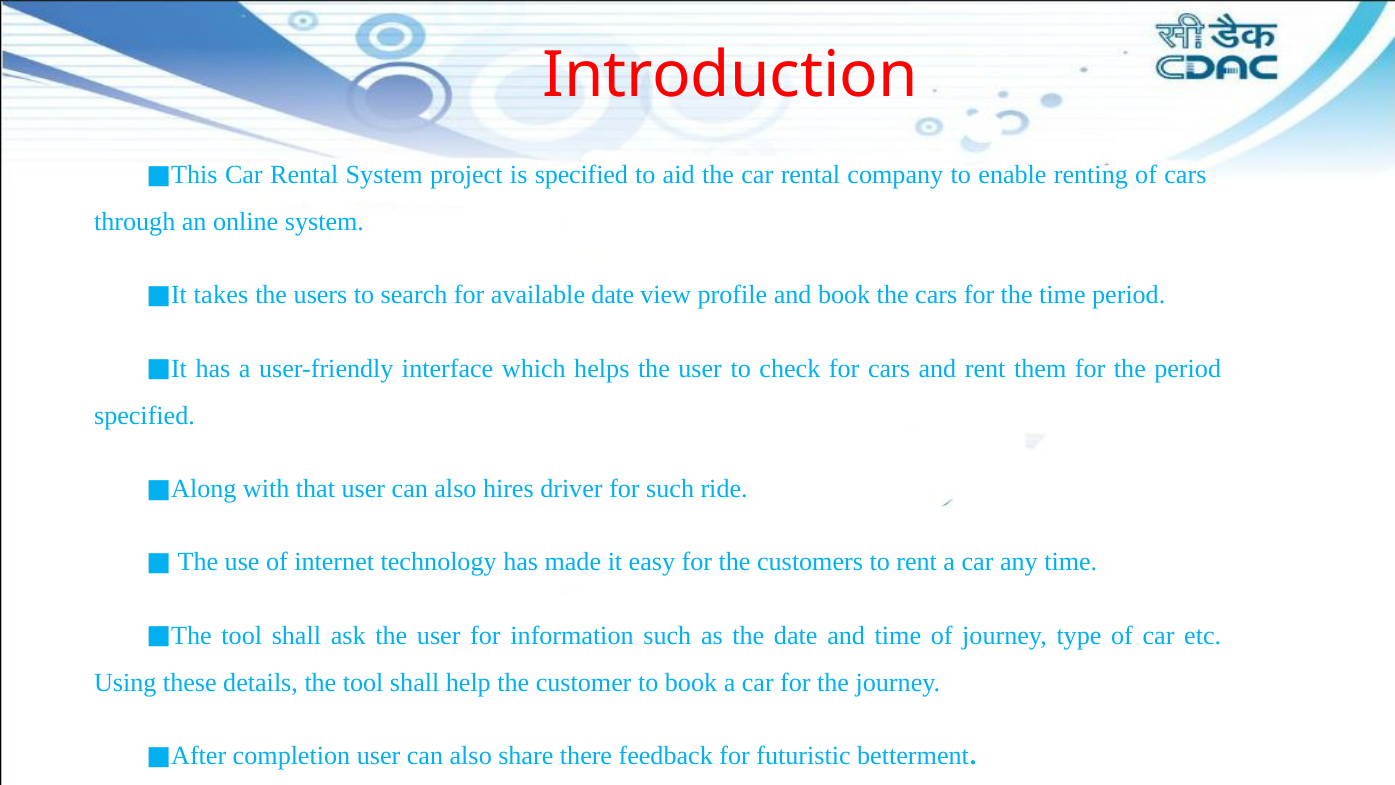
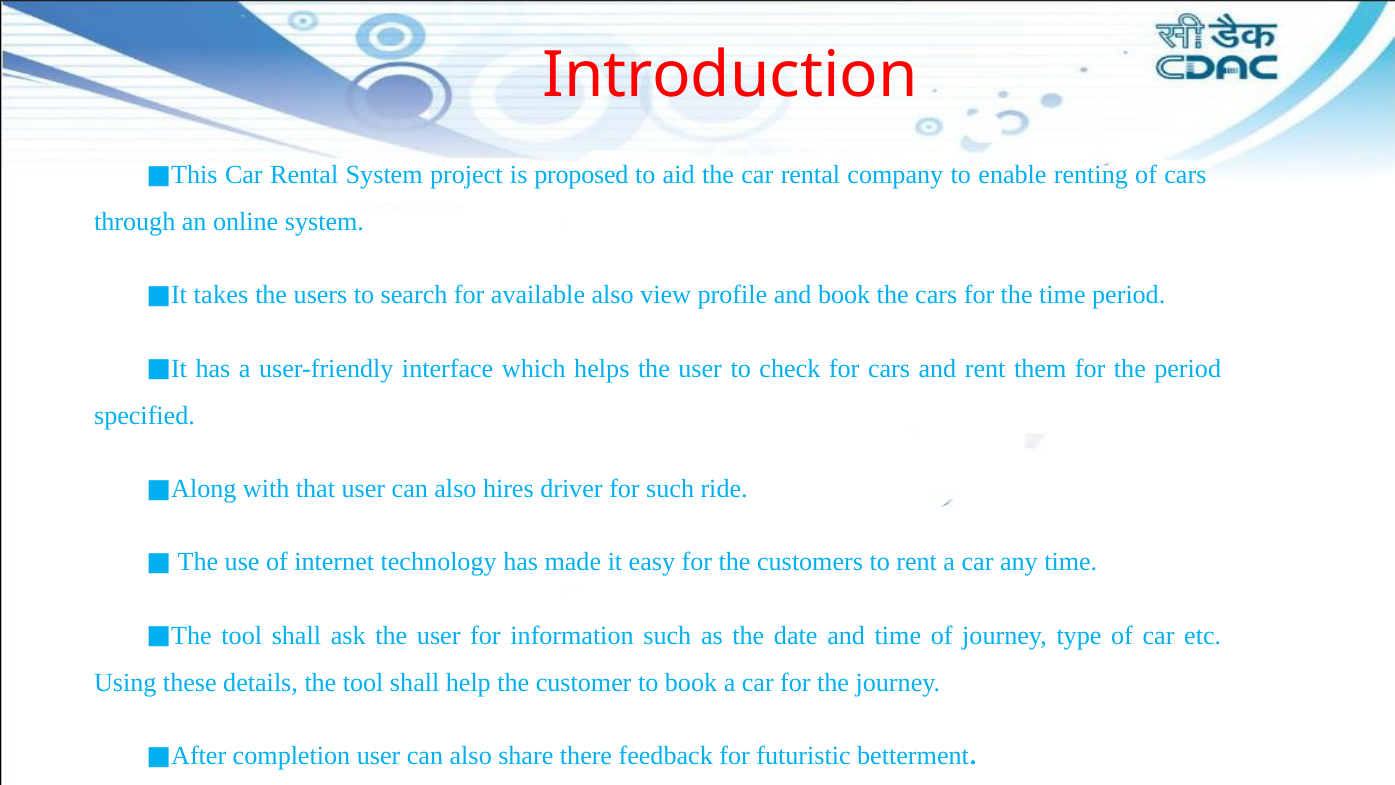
is specified: specified -> proposed (581, 175)
available date: date -> also (613, 295)
